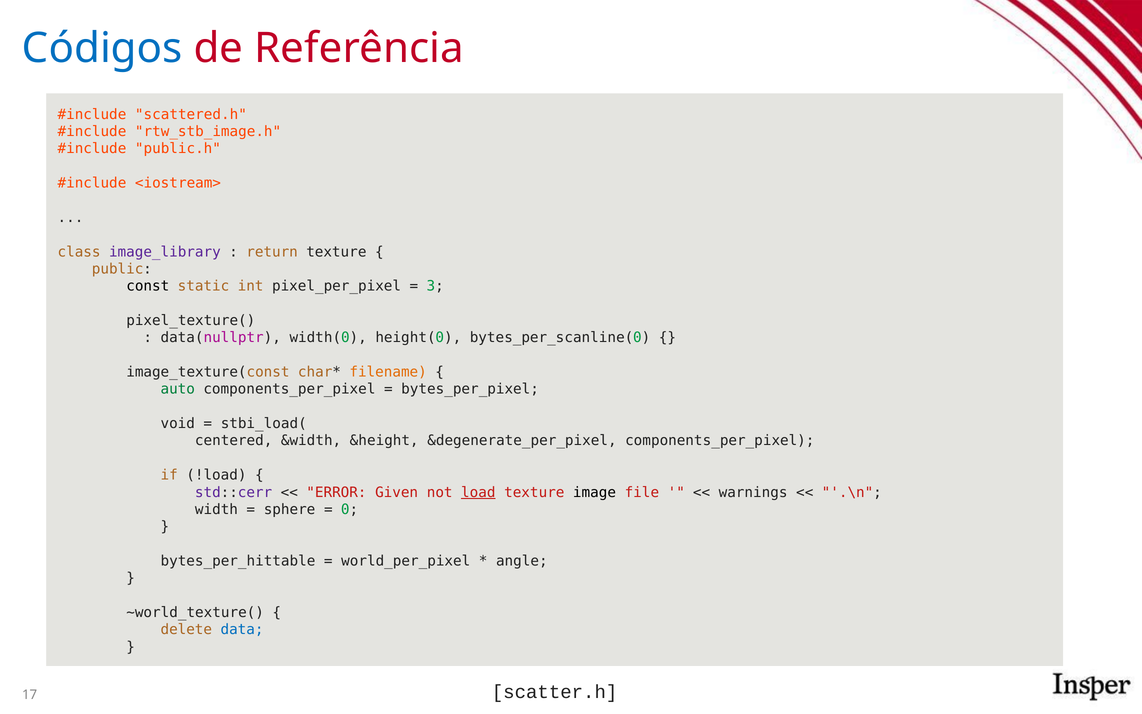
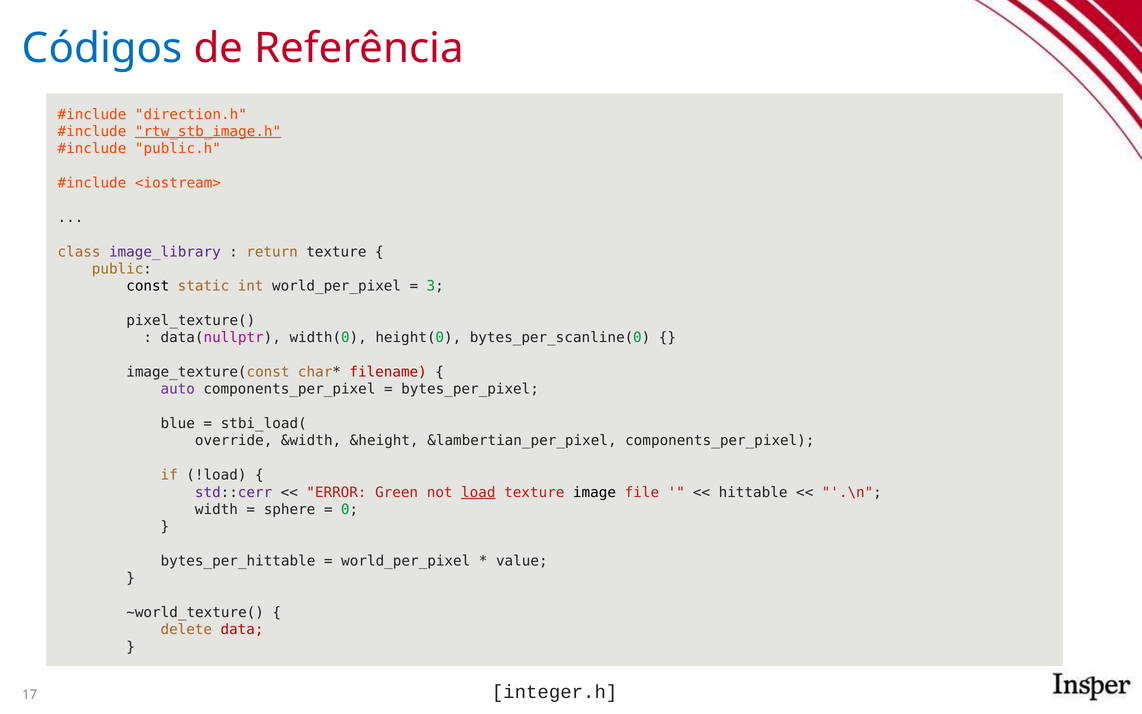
scattered.h: scattered.h -> direction.h (191, 114)
rtw_stb_image.h underline: none -> present (208, 131)
int pixel_per_pixel: pixel_per_pixel -> world_per_pixel (337, 286)
filename colour: orange -> red (388, 372)
auto colour: green -> purple (178, 389)
void: void -> blue (178, 423)
centered: centered -> override (234, 441)
&degenerate_per_pixel: &degenerate_per_pixel -> &lambertian_per_pixel (522, 441)
Given: Given -> Green (397, 492)
warnings: warnings -> hittable (753, 492)
angle: angle -> value (522, 561)
data colour: blue -> red (242, 630)
scatter.h: scatter.h -> integer.h (555, 692)
